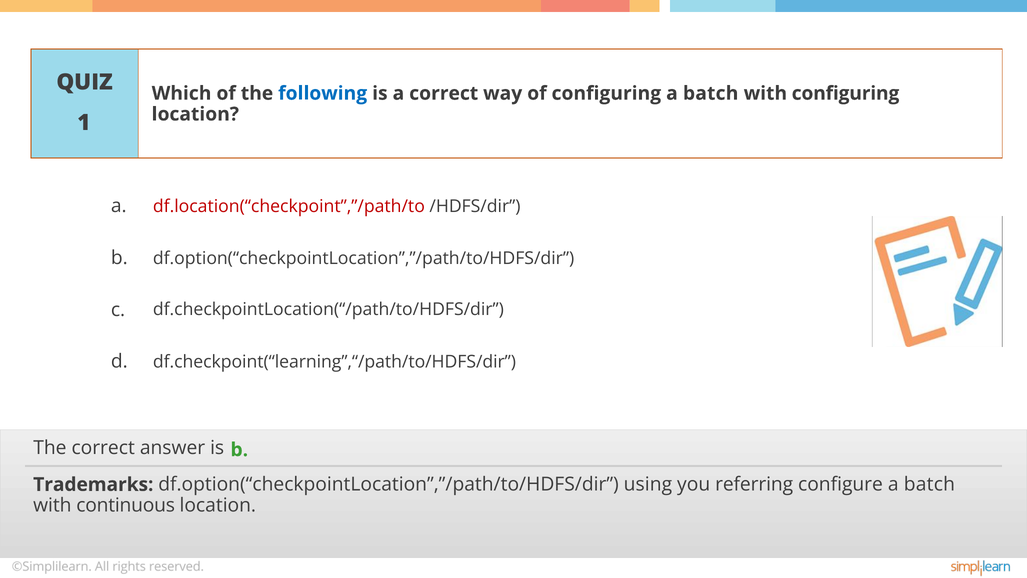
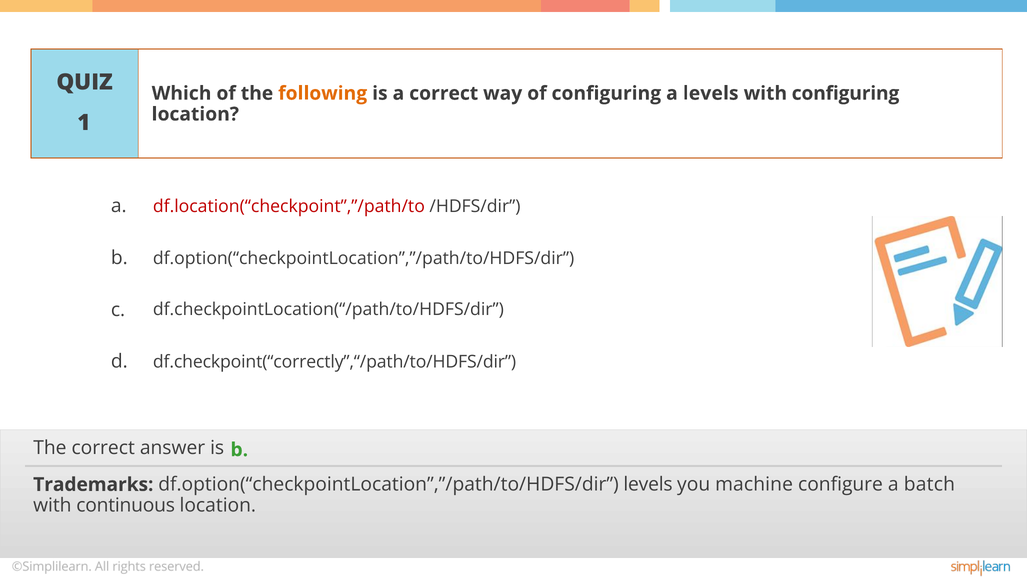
following colour: blue -> orange (323, 93)
configuring a batch: batch -> levels (711, 93)
df.checkpoint(“learning”,“/path/to/HDFS/dir: df.checkpoint(“learning”,“/path/to/HDFS/dir -> df.checkpoint(“correctly”,“/path/to/HDFS/dir (335, 362)
df.option(“checkpointLocation”,”/path/to/HDFS/dir using: using -> levels (648, 484)
referring: referring -> machine (754, 484)
